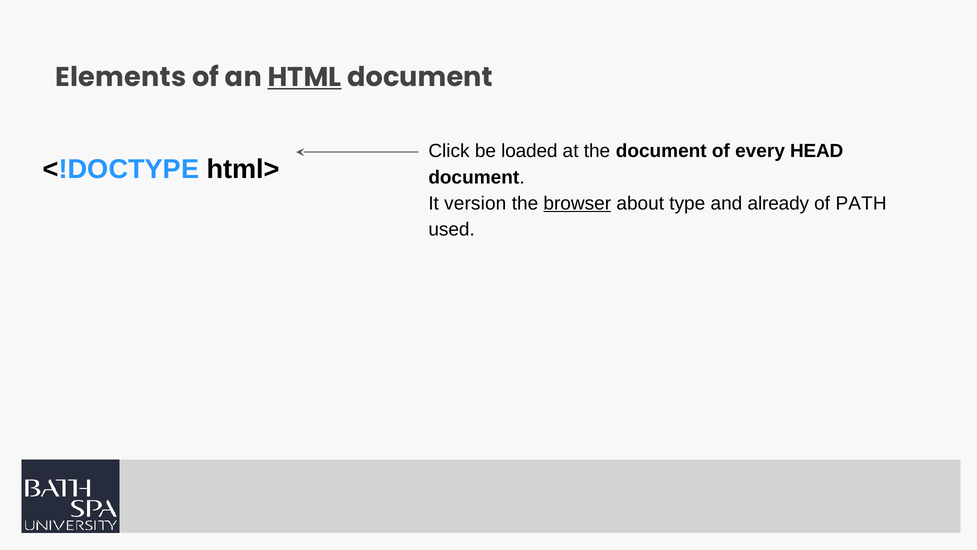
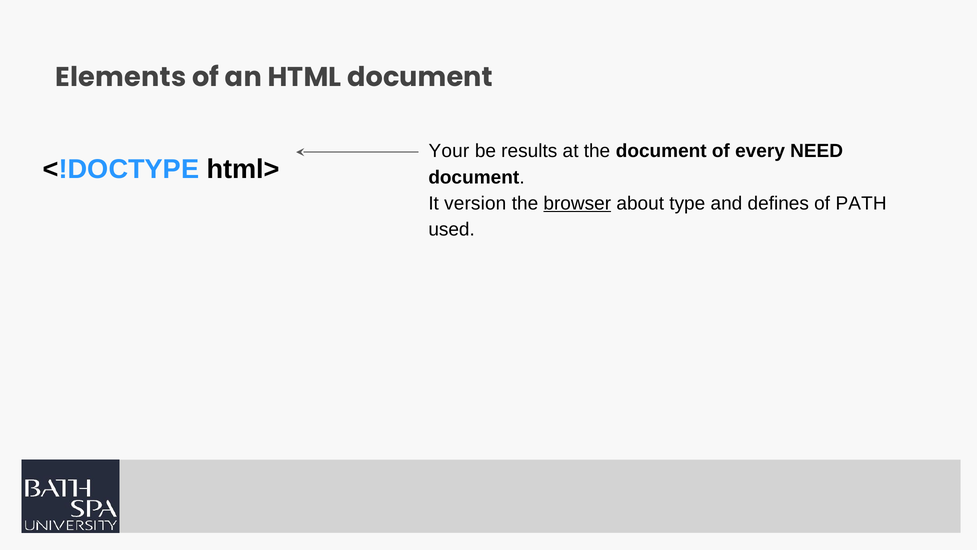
HTML underline: present -> none (305, 77)
Click: Click -> Your (449, 151)
loaded: loaded -> results (529, 151)
HEAD: HEAD -> NEED (817, 151)
already: already -> defines (778, 203)
